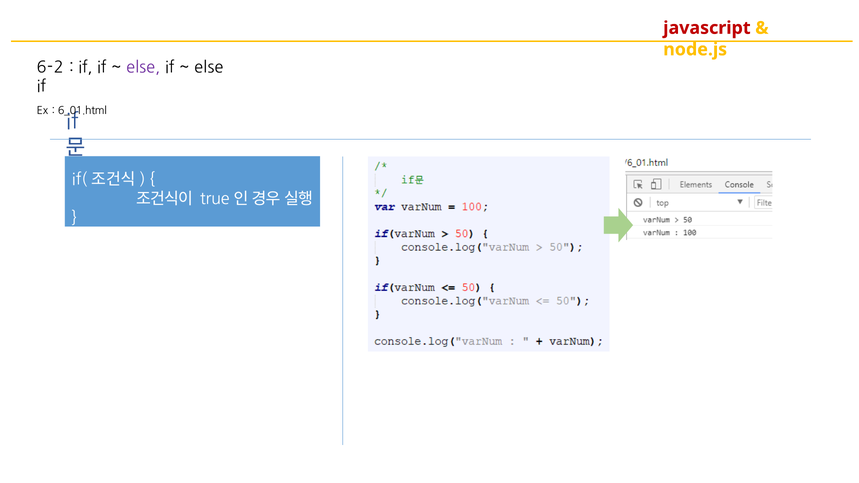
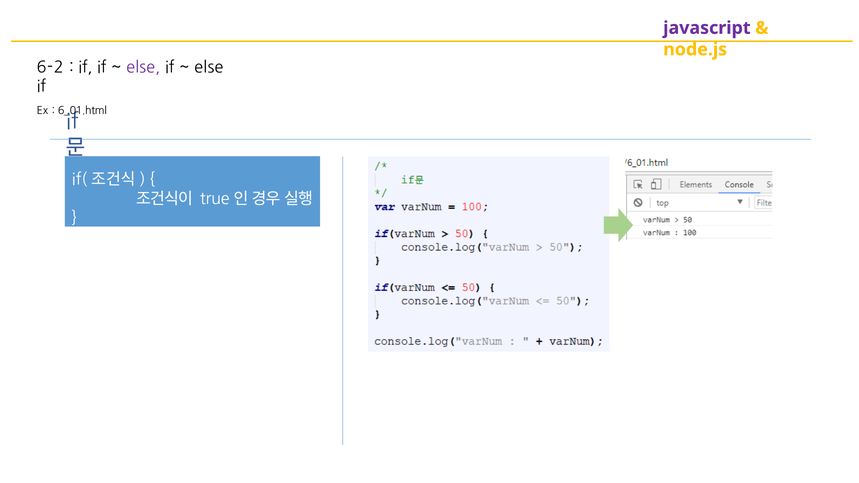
javascript colour: red -> purple (707, 28)
